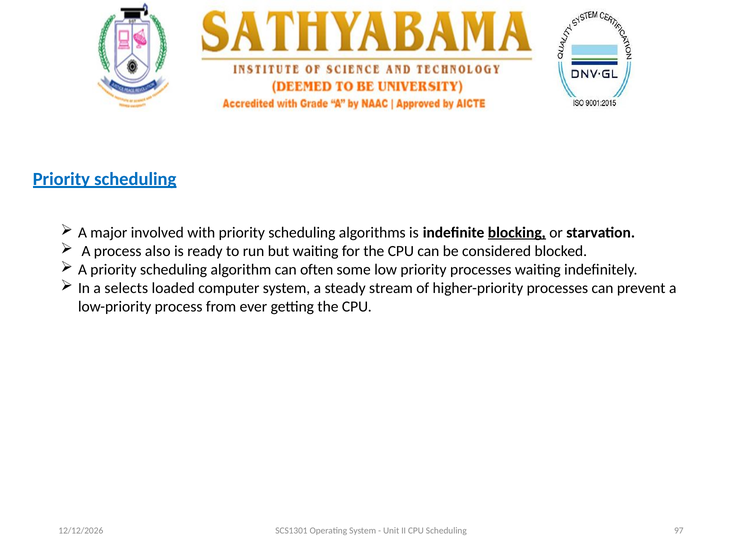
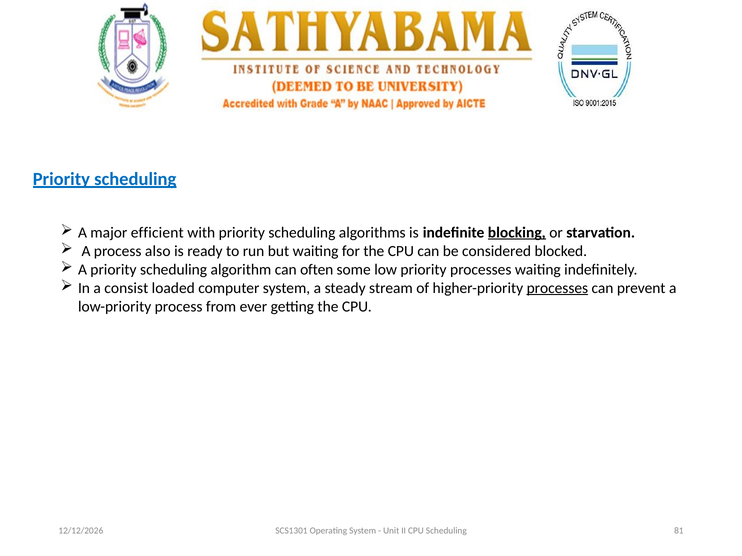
involved: involved -> efficient (157, 233)
selects: selects -> consist (126, 288)
processes underline: none -> present (557, 288)
97: 97 -> 81 (679, 531)
